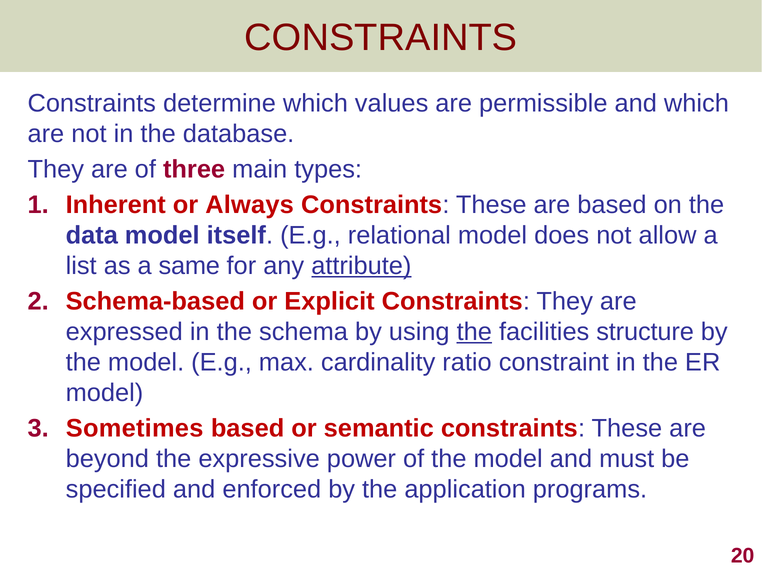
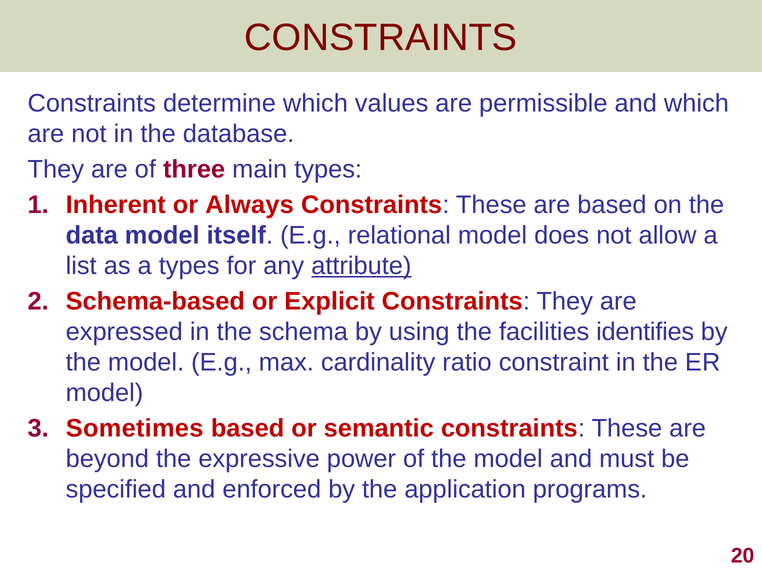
a same: same -> types (189, 266)
the underline: present -> none (474, 332)
structure: structure -> identifies (645, 332)
